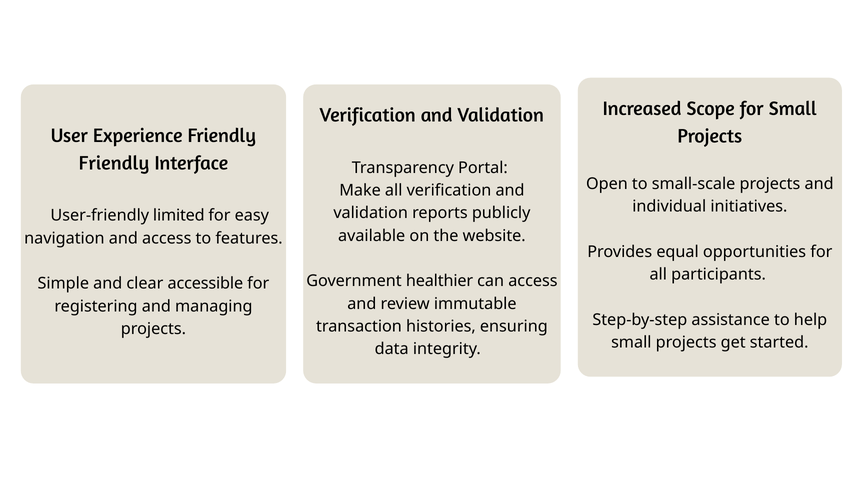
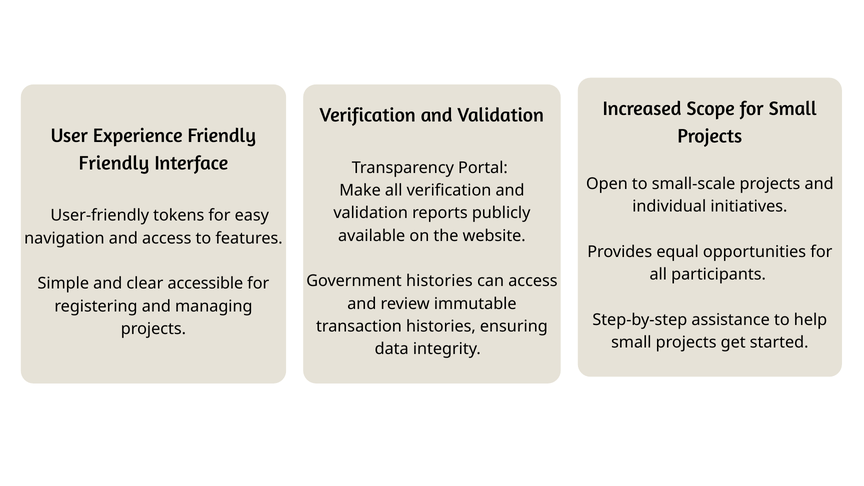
limited: limited -> tokens (179, 216)
Government healthier: healthier -> histories (439, 281)
